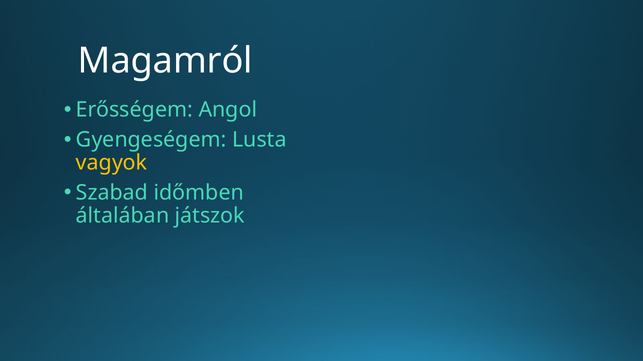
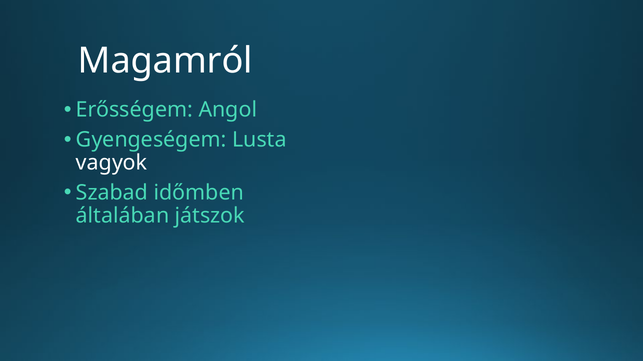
vagyok colour: yellow -> white (112, 163)
